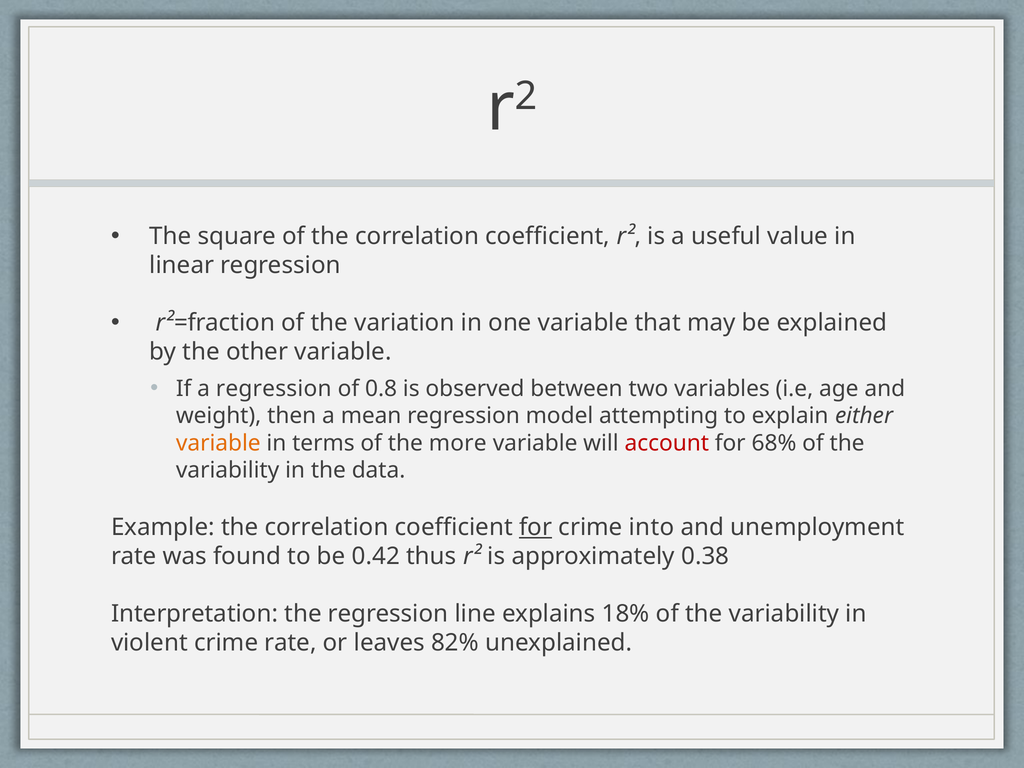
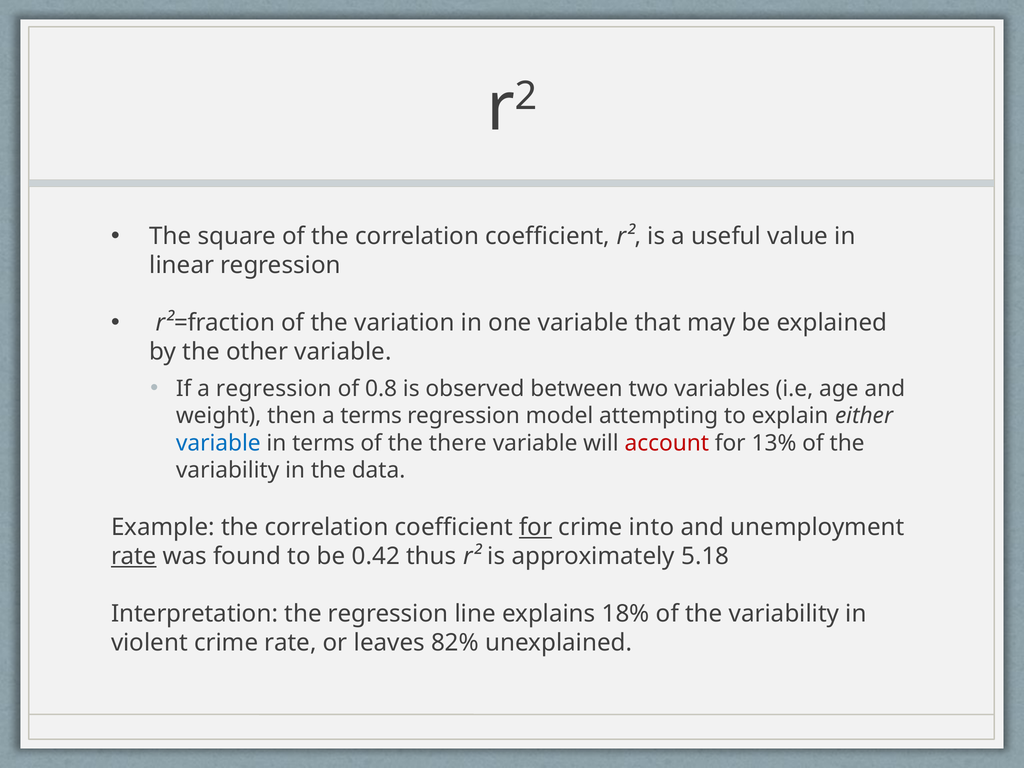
a mean: mean -> terms (371, 416)
variable colour: orange -> blue (218, 443)
more: more -> there (458, 443)
68%: 68% -> 13% (774, 443)
rate underline: none -> present (134, 556)
0.38: 0.38 -> 5.18 (705, 556)
